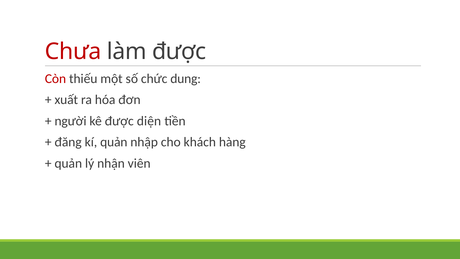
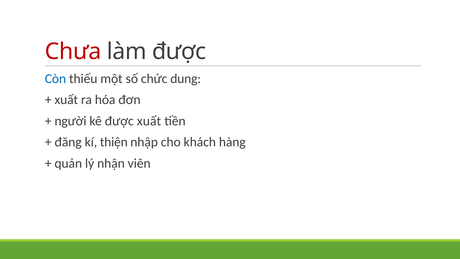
Còn colour: red -> blue (55, 79)
được diện: diện -> xuất (149, 121)
kí quản: quản -> thiện (114, 142)
